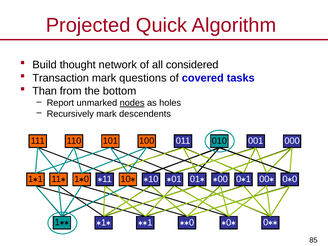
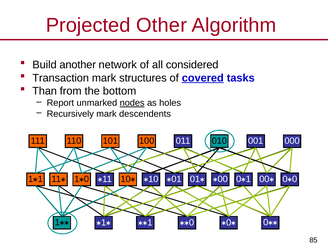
Quick: Quick -> Other (162, 25)
thought: thought -> another (78, 65)
questions: questions -> structures (143, 78)
covered underline: none -> present (203, 78)
